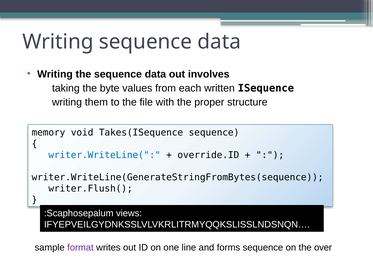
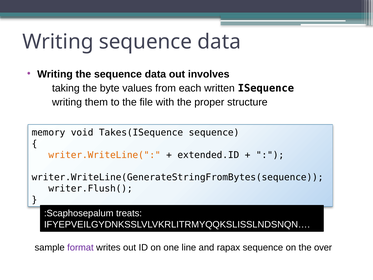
writer.WriteLine( colour: blue -> orange (105, 155)
override.ID: override.ID -> extended.ID (208, 155)
views: views -> treats (129, 213)
forms: forms -> rapax (228, 247)
